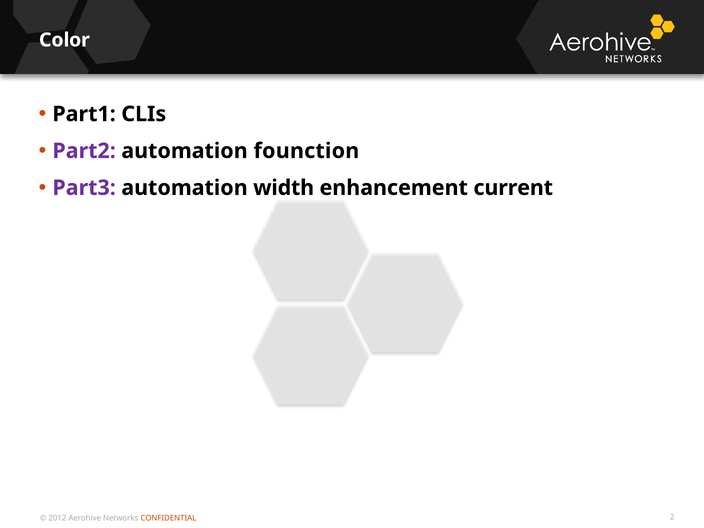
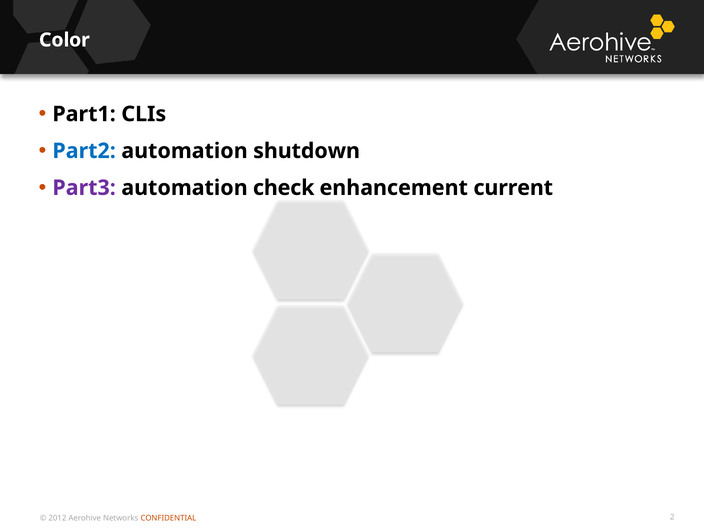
Part2 colour: purple -> blue (84, 151)
founction: founction -> shutdown (307, 151)
width: width -> check (284, 188)
